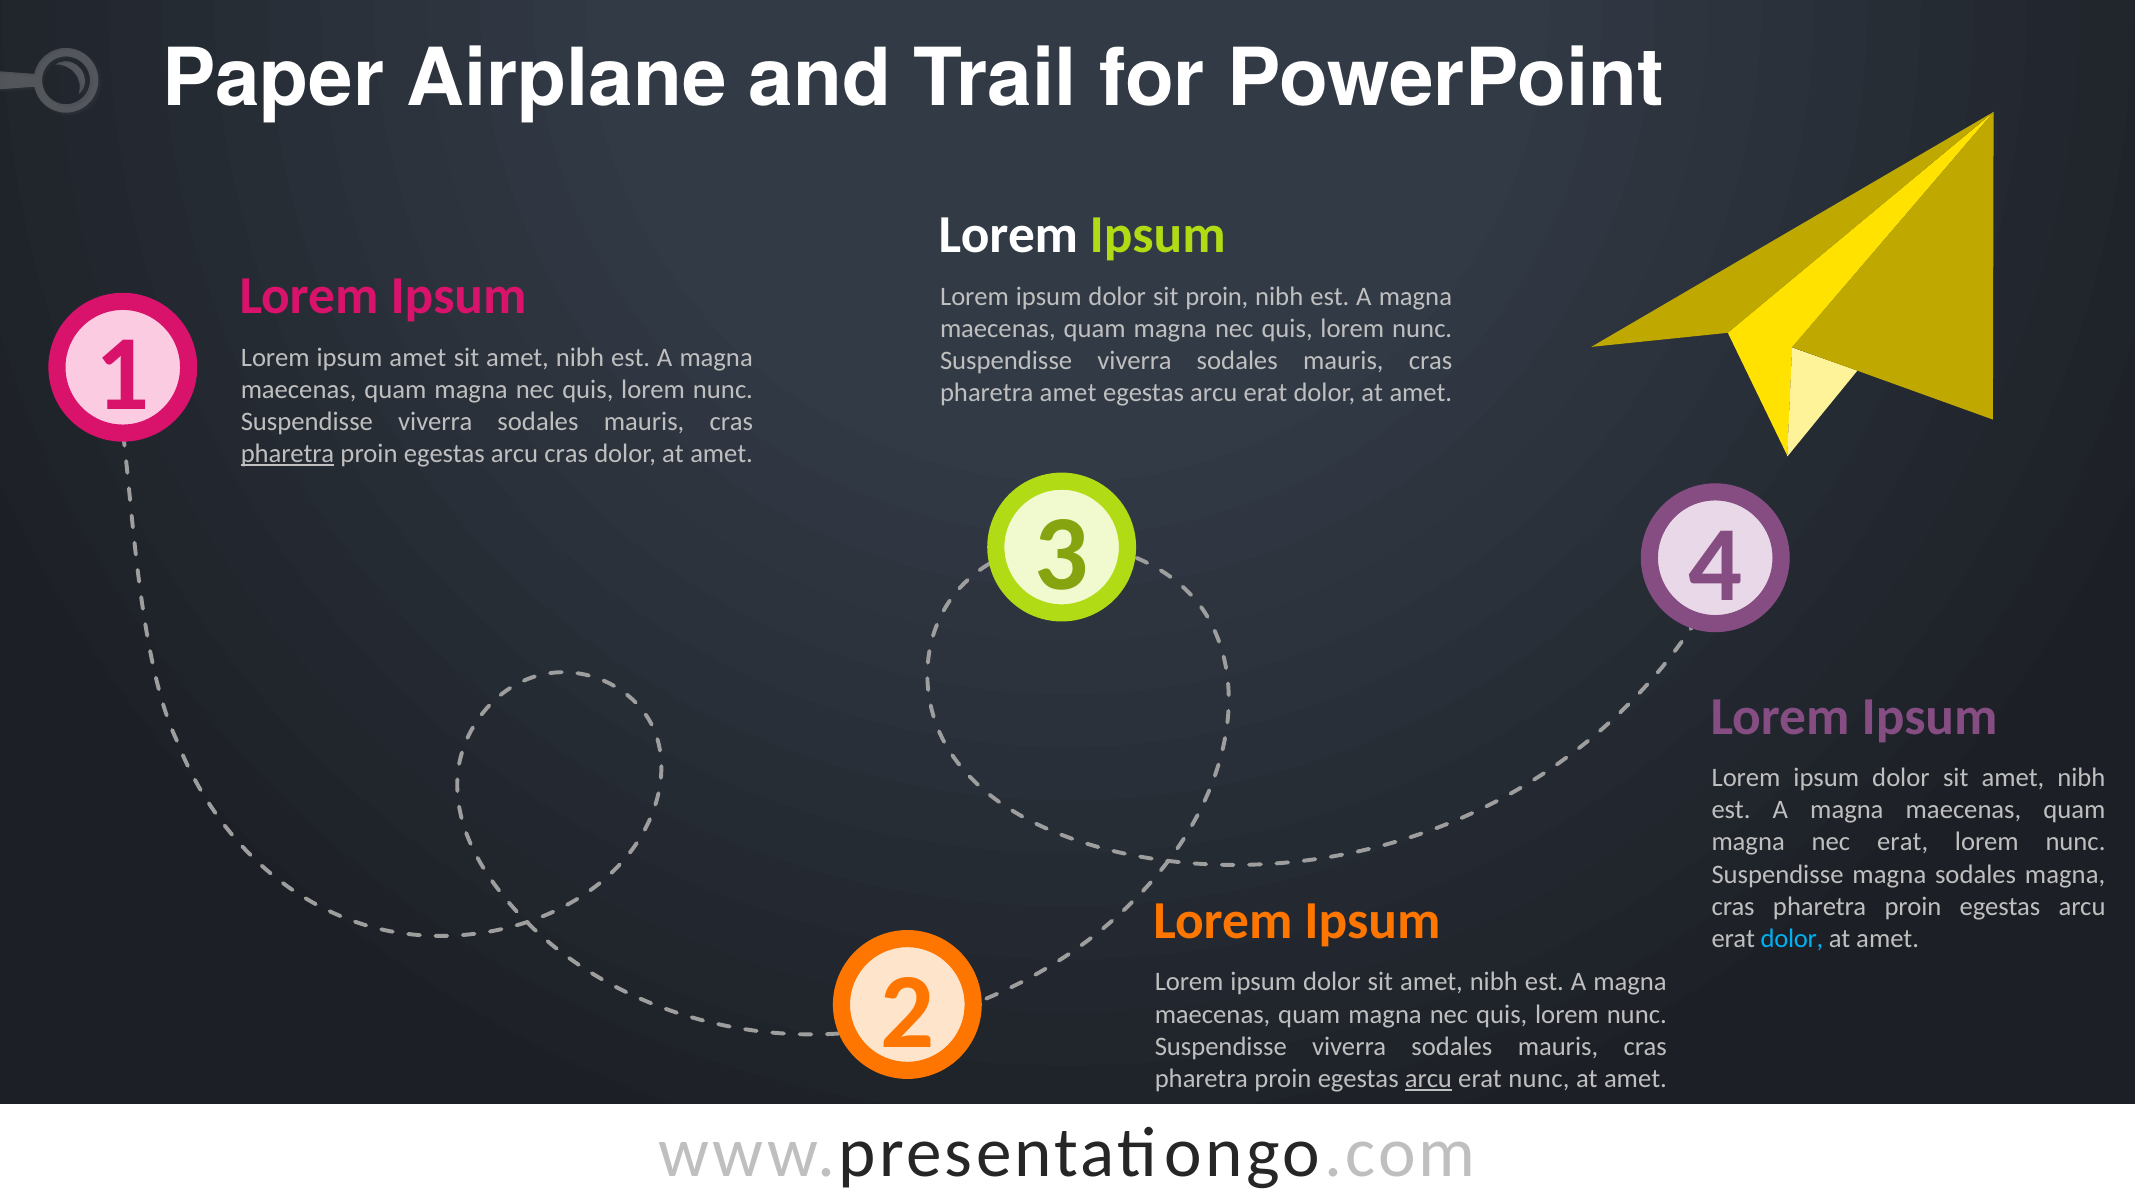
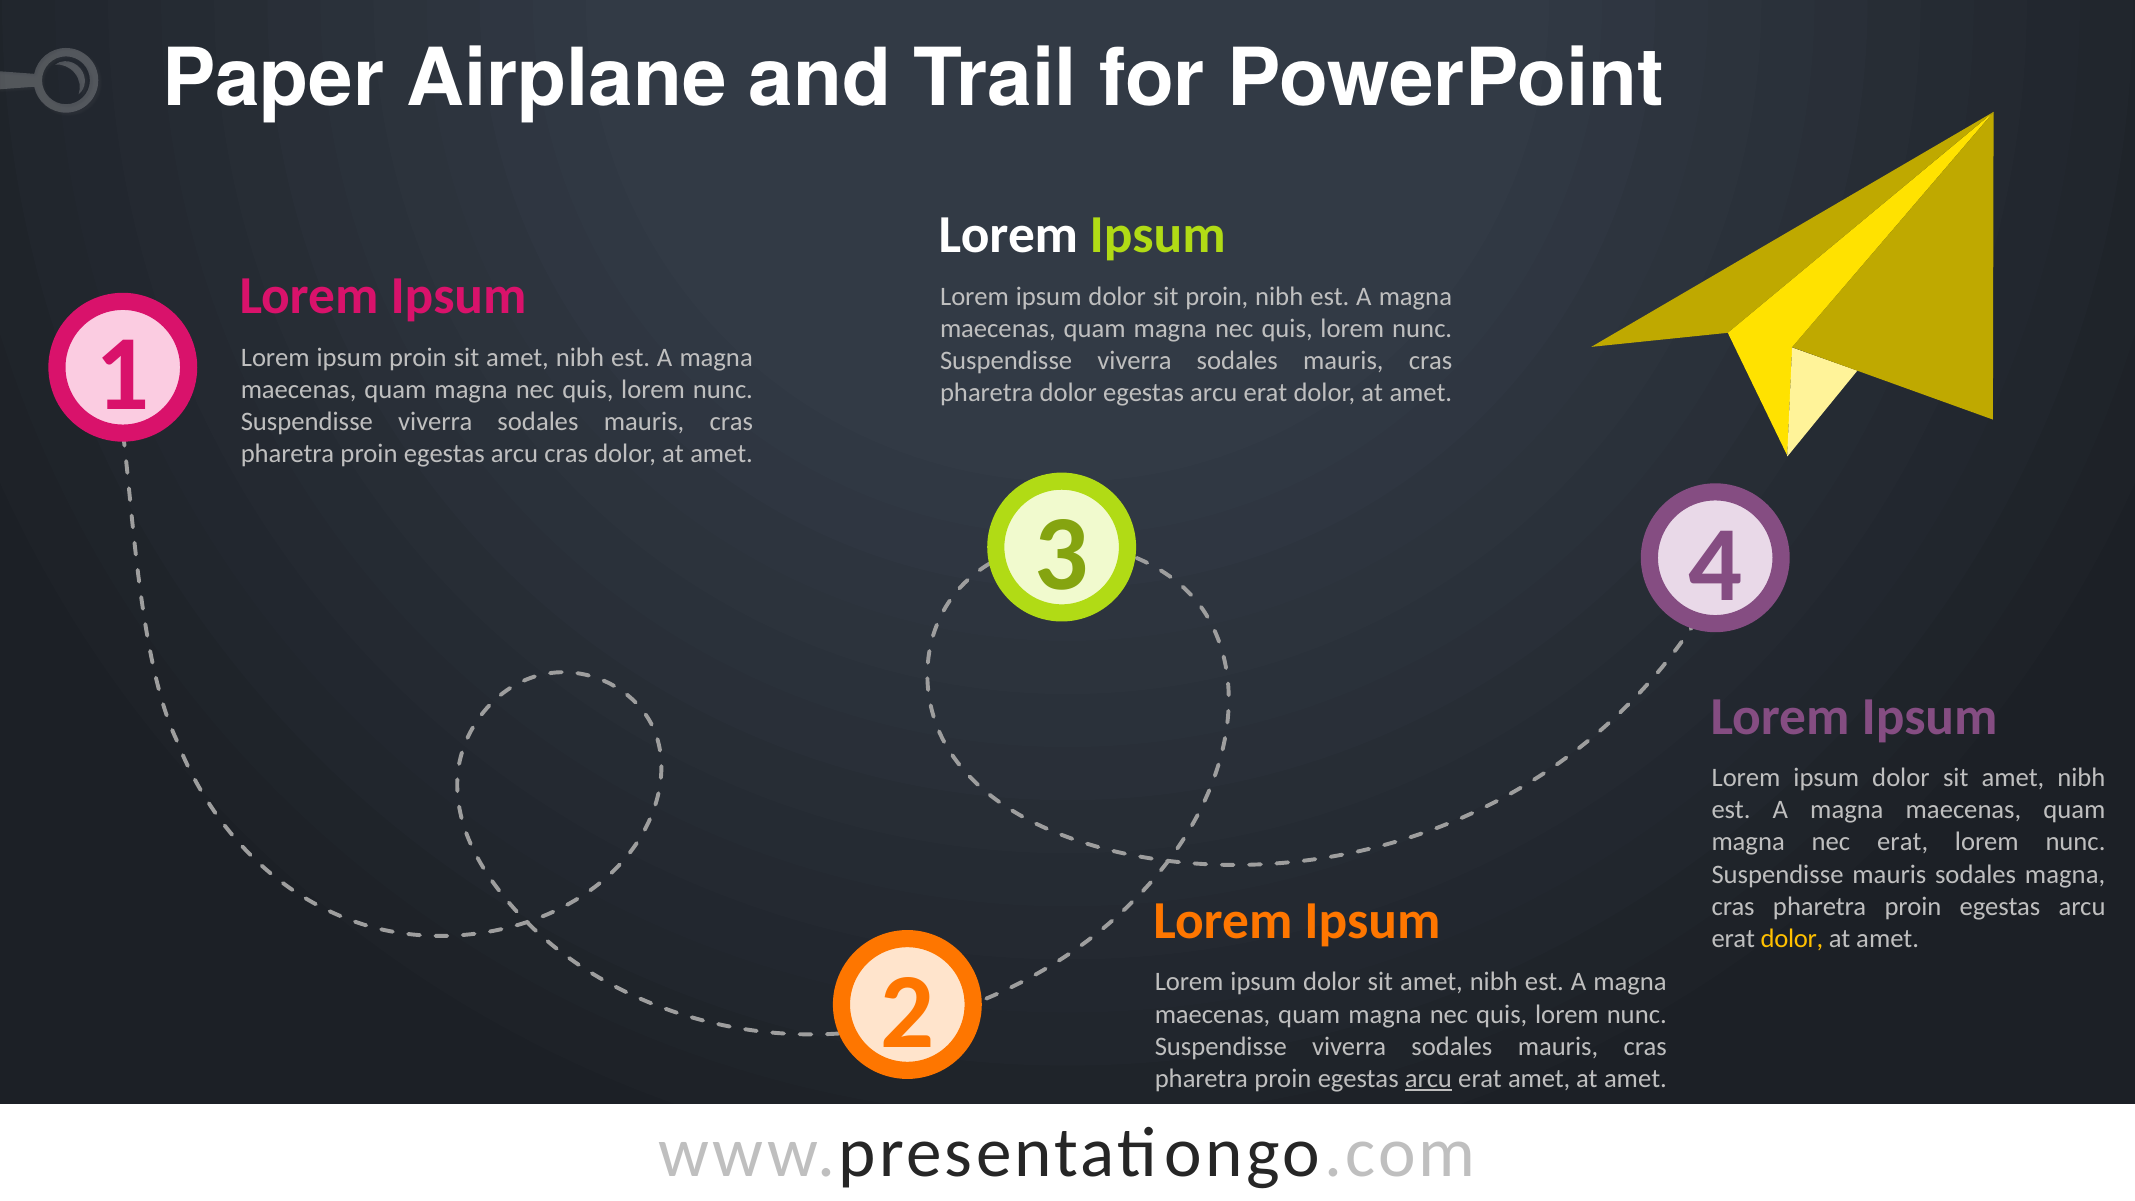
ipsum amet: amet -> proin (418, 358)
pharetra amet: amet -> dolor (1068, 393)
pharetra underline: present -> none (288, 454)
Suspendisse magna: magna -> mauris (1889, 874)
dolor colour: light blue -> yellow (1792, 938)
erat nunc: nunc -> amet (1539, 1078)
